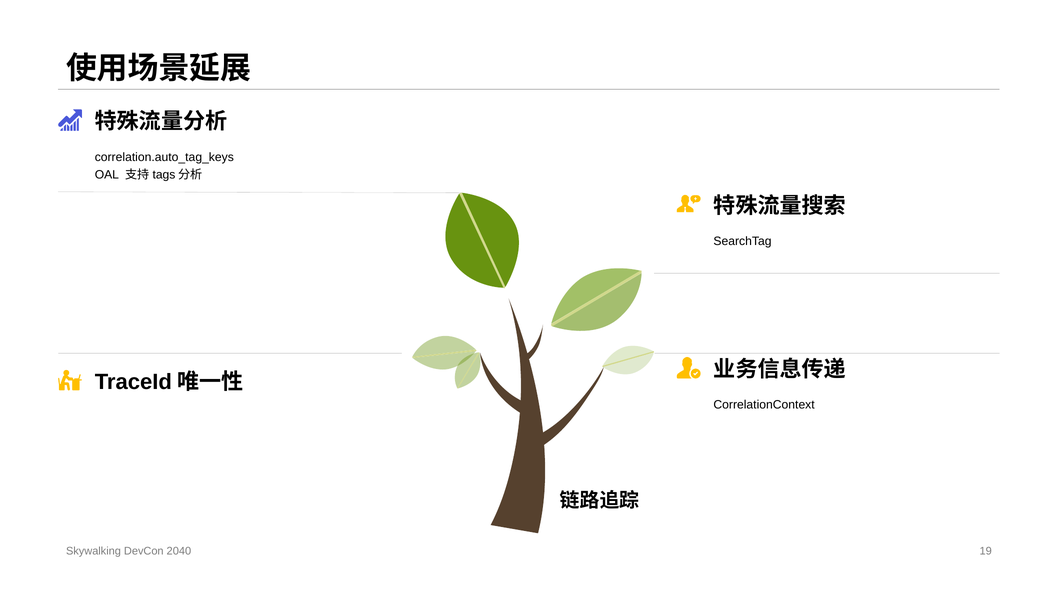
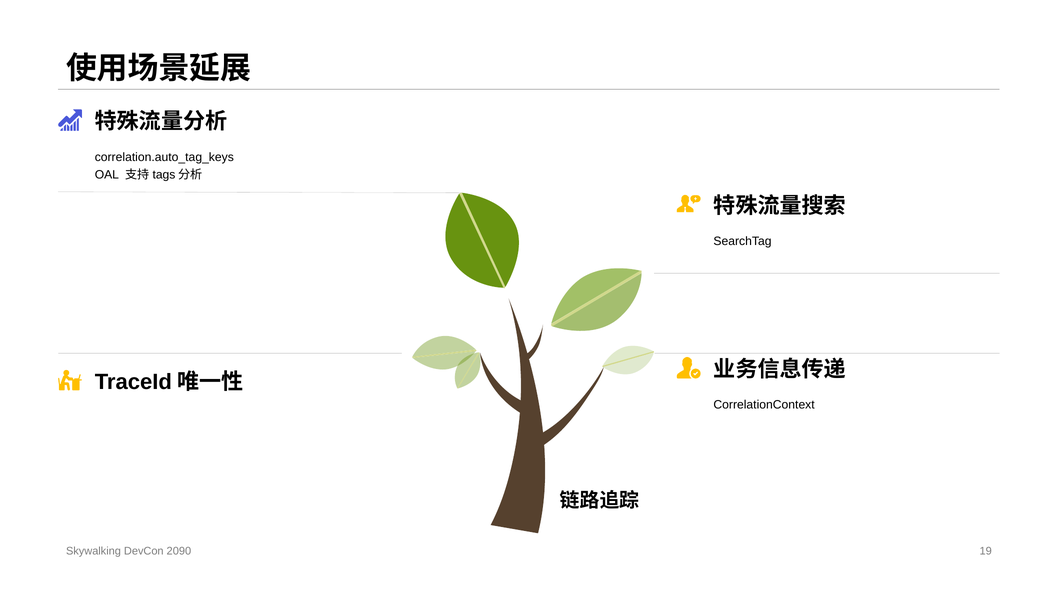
2040: 2040 -> 2090 (179, 551)
